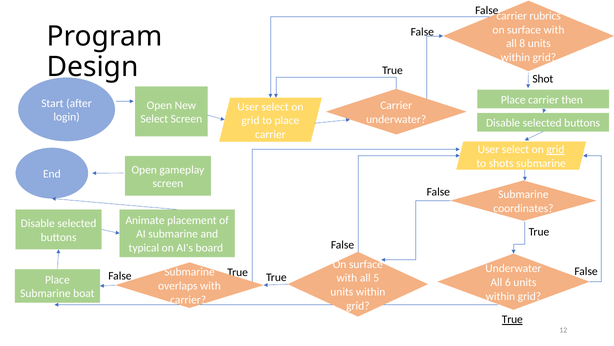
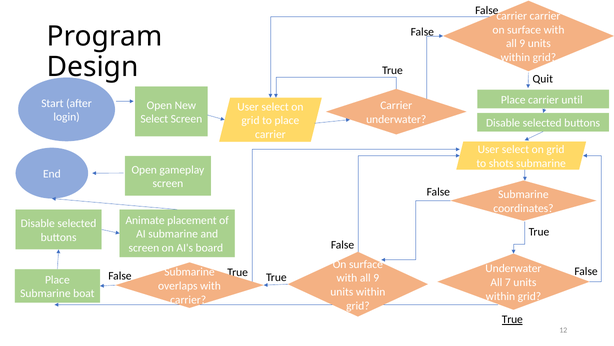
carrier rubrics: rubrics -> carrier (545, 16)
8: 8 -> 9 (522, 44)
Shot: Shot -> Quit (543, 79)
then: then -> until (572, 100)
grid underline: present -> none (555, 149)
typical: typical -> screen (144, 248)
5: 5 -> 9 (376, 278)
6: 6 -> 7 (508, 282)
